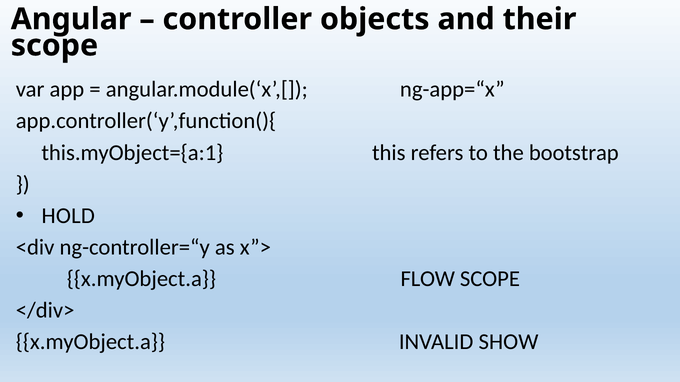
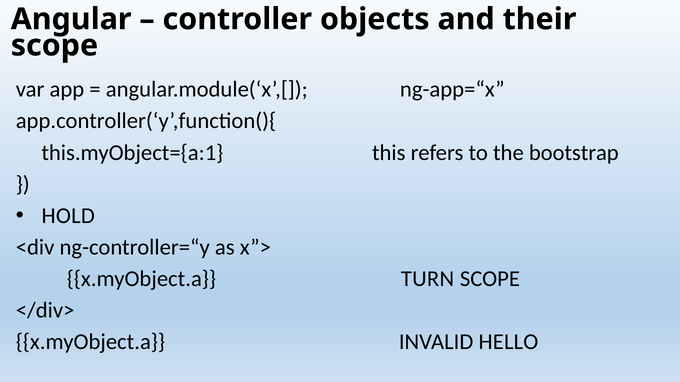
FLOW: FLOW -> TURN (428, 279)
SHOW: SHOW -> HELLO (508, 342)
